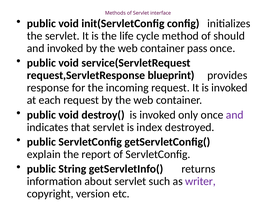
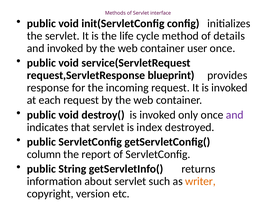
should: should -> details (229, 36)
pass: pass -> user (197, 48)
explain: explain -> column (44, 154)
writer colour: purple -> orange (200, 181)
